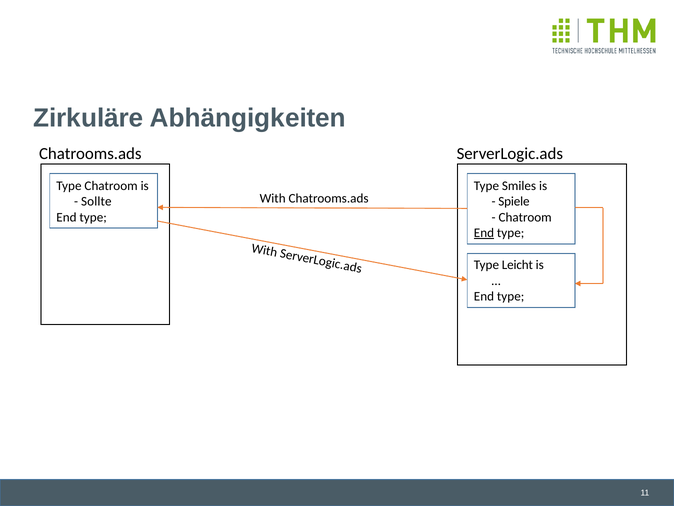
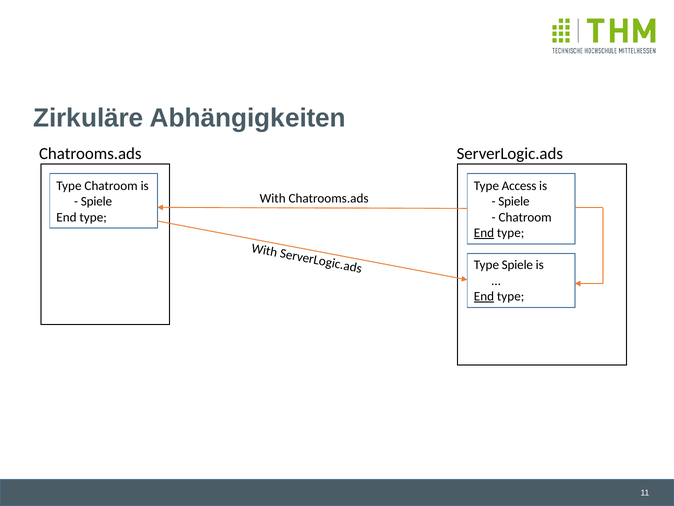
Smiles: Smiles -> Access (519, 186)
Sollte: Sollte -> Spiele (96, 201)
Type Leicht: Leicht -> Spiele (517, 265)
End underline: none -> present (484, 296)
